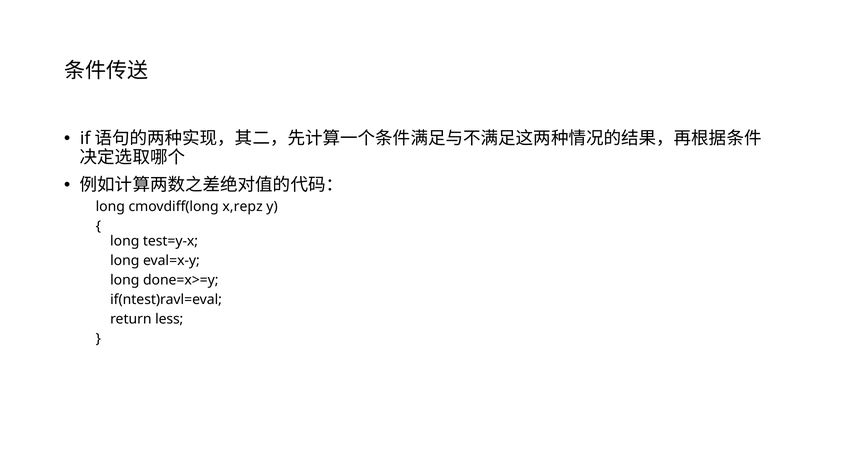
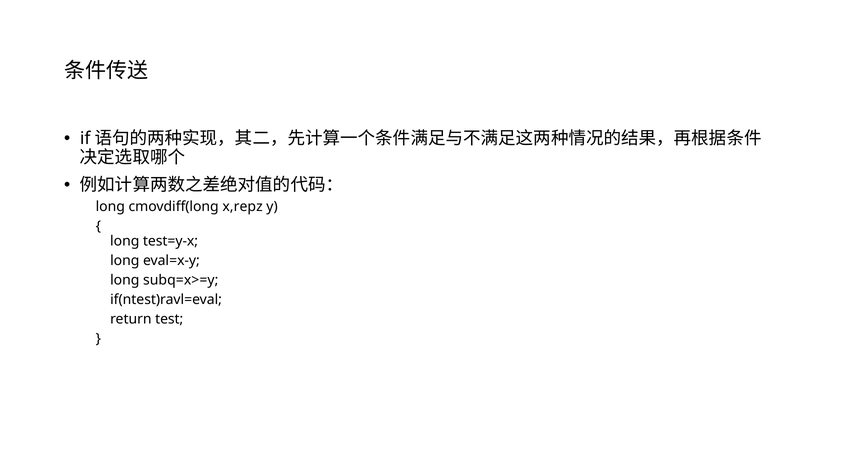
done=x>=y: done=x>=y -> subq=x>=y (181, 280)
less: less -> test (169, 319)
